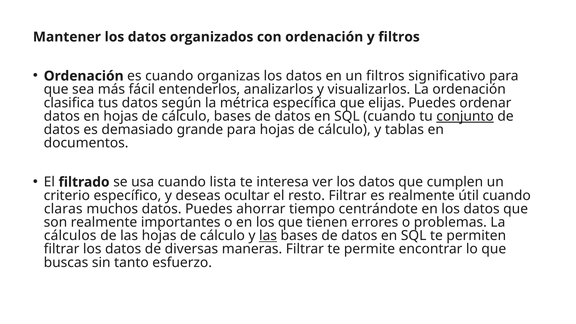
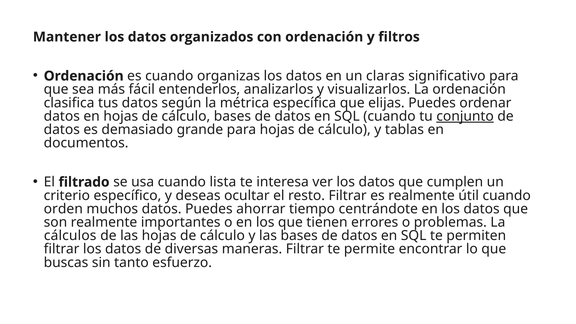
un filtros: filtros -> claras (385, 76)
claras: claras -> orden (63, 209)
las underline: present -> none (268, 236)
